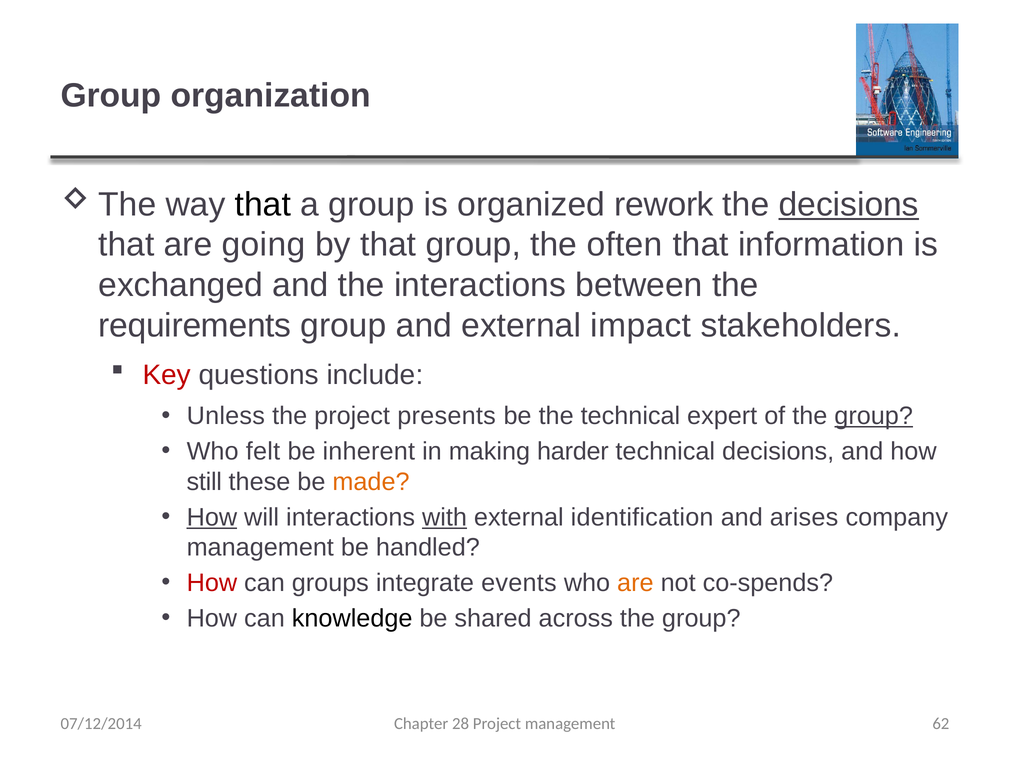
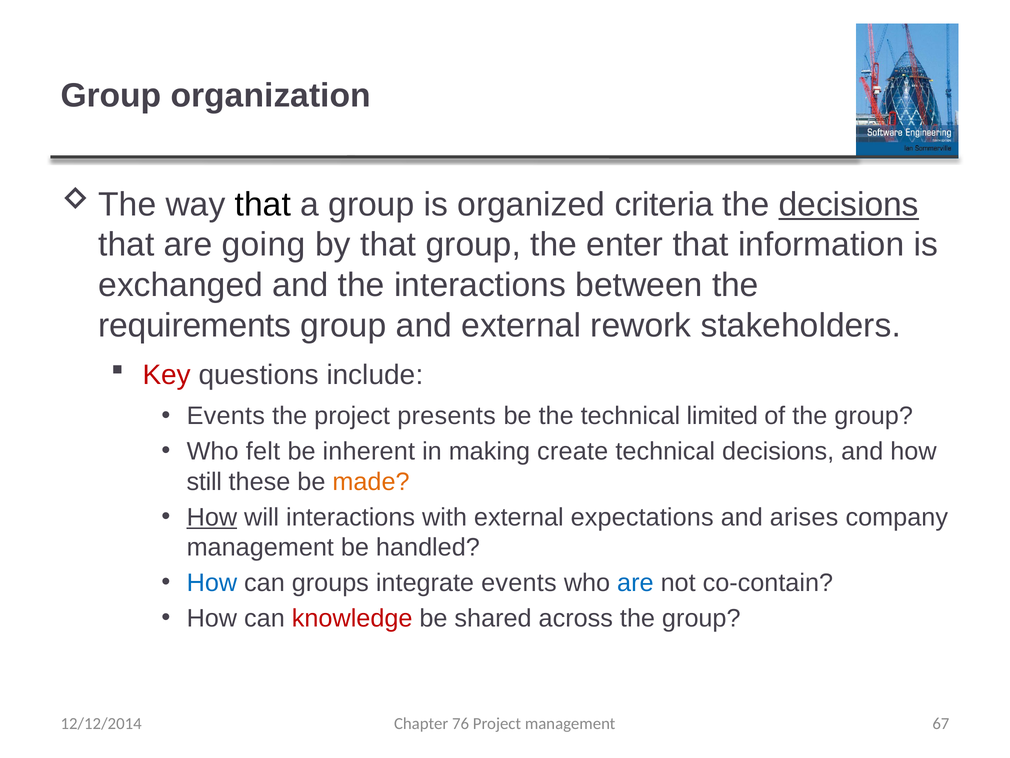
rework: rework -> criteria (664, 204)
often: often -> enter (625, 245)
impact: impact -> rework (641, 325)
Unless: Unless -> Events (226, 416)
expert: expert -> limited (722, 416)
group underline: present -> none (874, 416)
harder: harder -> create (573, 451)
with underline: present -> none (445, 517)
identification: identification -> expectations (642, 517)
How colour: red -> blue (212, 582)
are colour: orange -> blue (635, 582)
co-spends: co-spends -> co-contain (768, 582)
knowledge colour: black -> red (352, 618)
28: 28 -> 76 (461, 723)
62: 62 -> 67 (941, 723)
07/12/2014: 07/12/2014 -> 12/12/2014 (101, 723)
